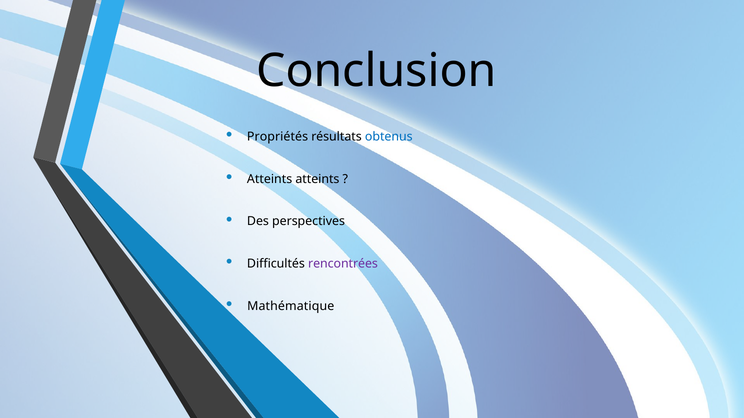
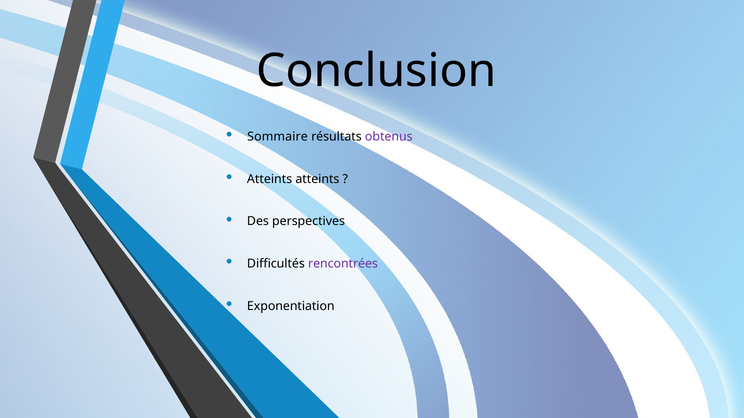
Propriétés: Propriétés -> Sommaire (278, 137)
obtenus colour: blue -> purple (389, 137)
Mathématique: Mathématique -> Exponentiation (291, 306)
